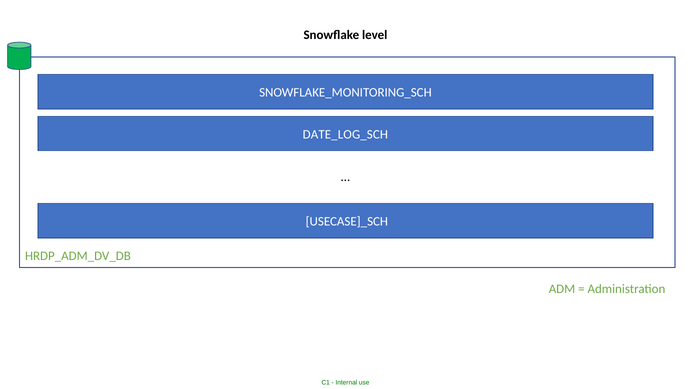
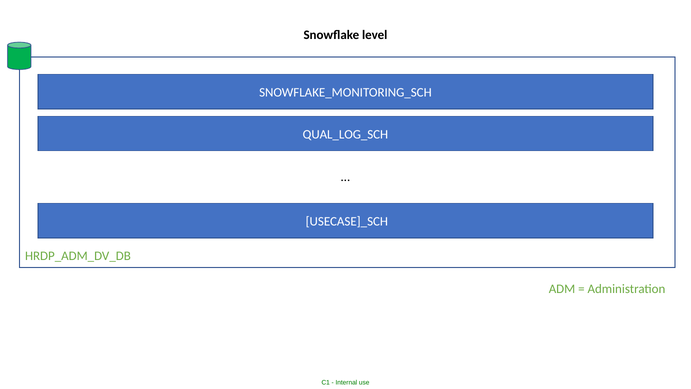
DATE_LOG_SCH: DATE_LOG_SCH -> QUAL_LOG_SCH (345, 134)
